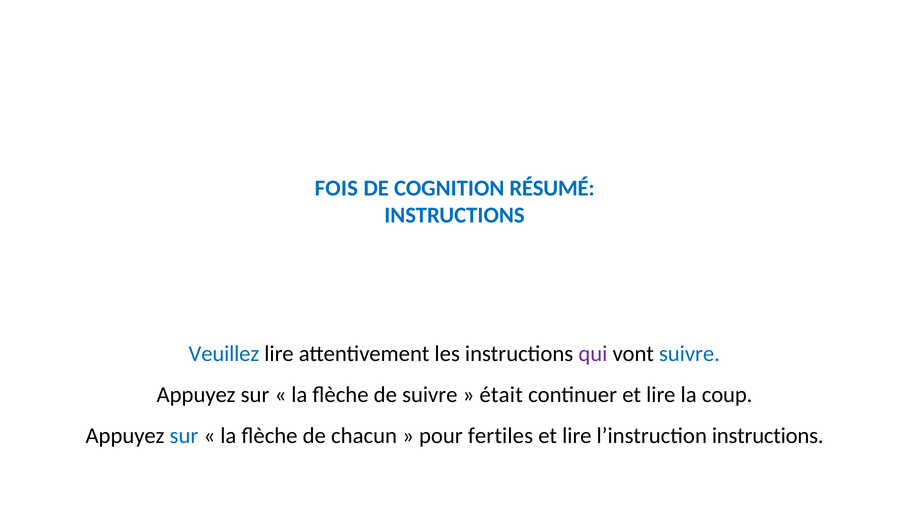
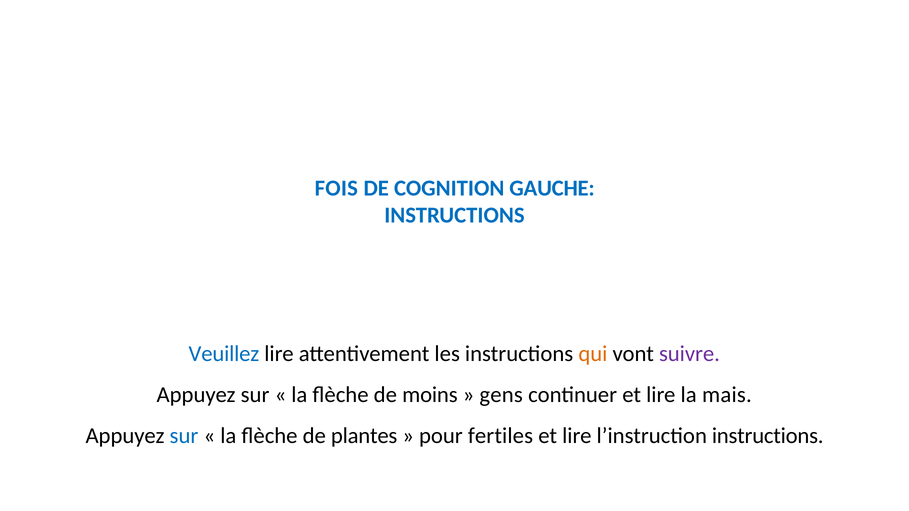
RÉSUMÉ: RÉSUMÉ -> GAUCHE (552, 188)
qui colour: purple -> orange (593, 354)
suivre colour: blue -> purple (689, 354)
de suivre: suivre -> moins (430, 395)
était: était -> gens (501, 395)
coup: coup -> mais (727, 395)
chacun: chacun -> plantes (364, 436)
